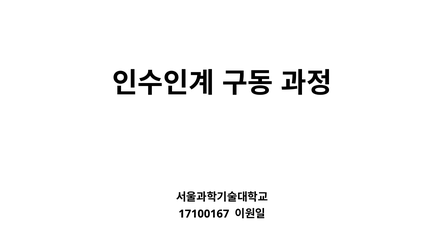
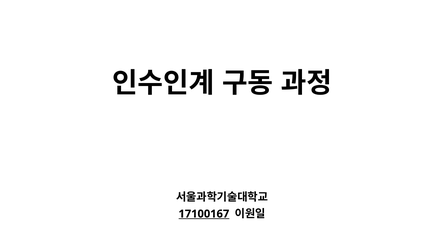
17100167 underline: none -> present (204, 214)
